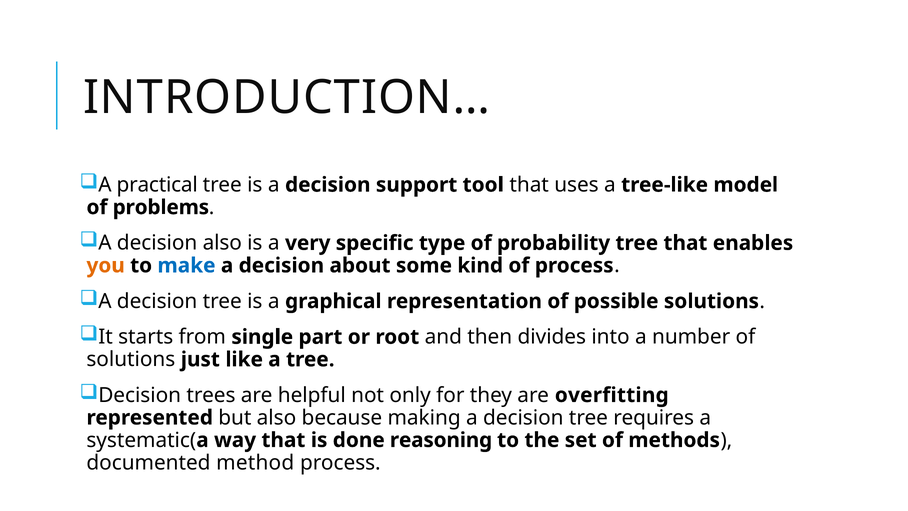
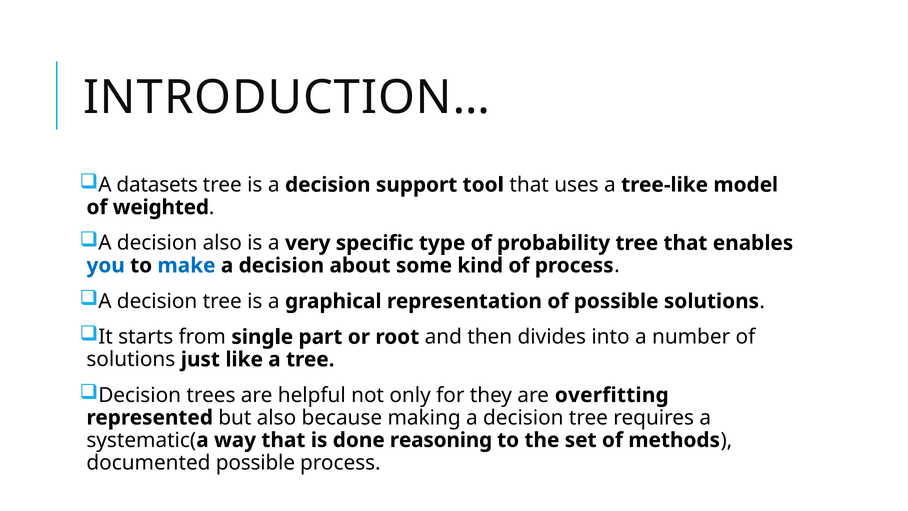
practical: practical -> datasets (157, 185)
problems: problems -> weighted (161, 207)
you colour: orange -> blue (106, 265)
documented method: method -> possible (255, 462)
